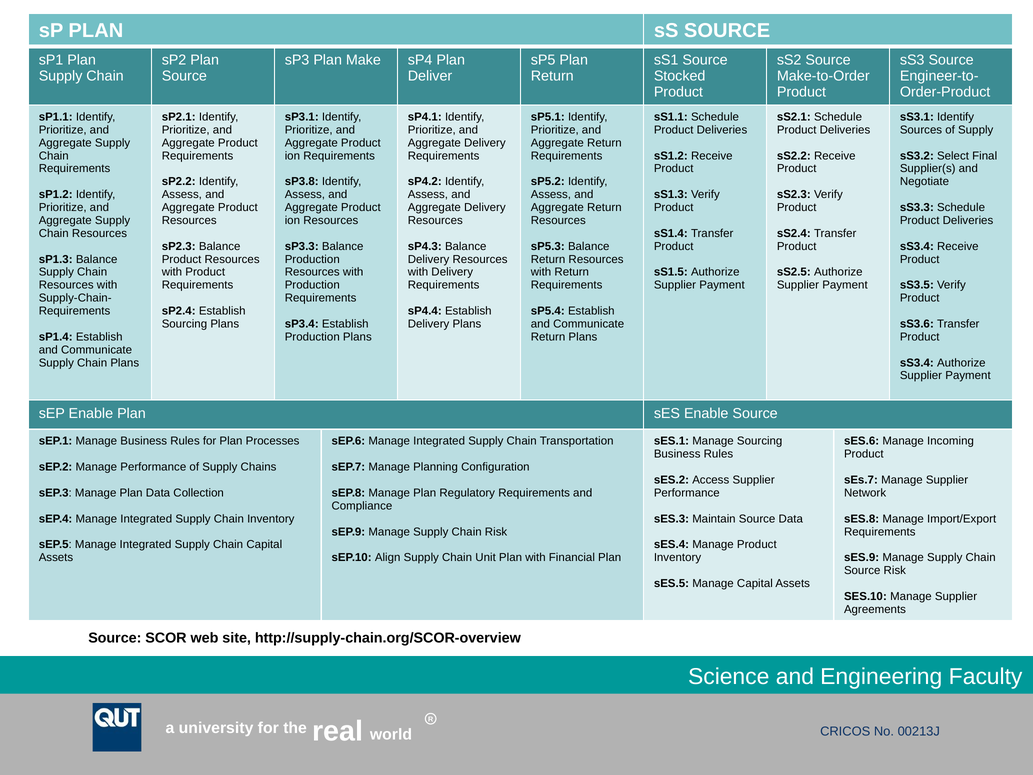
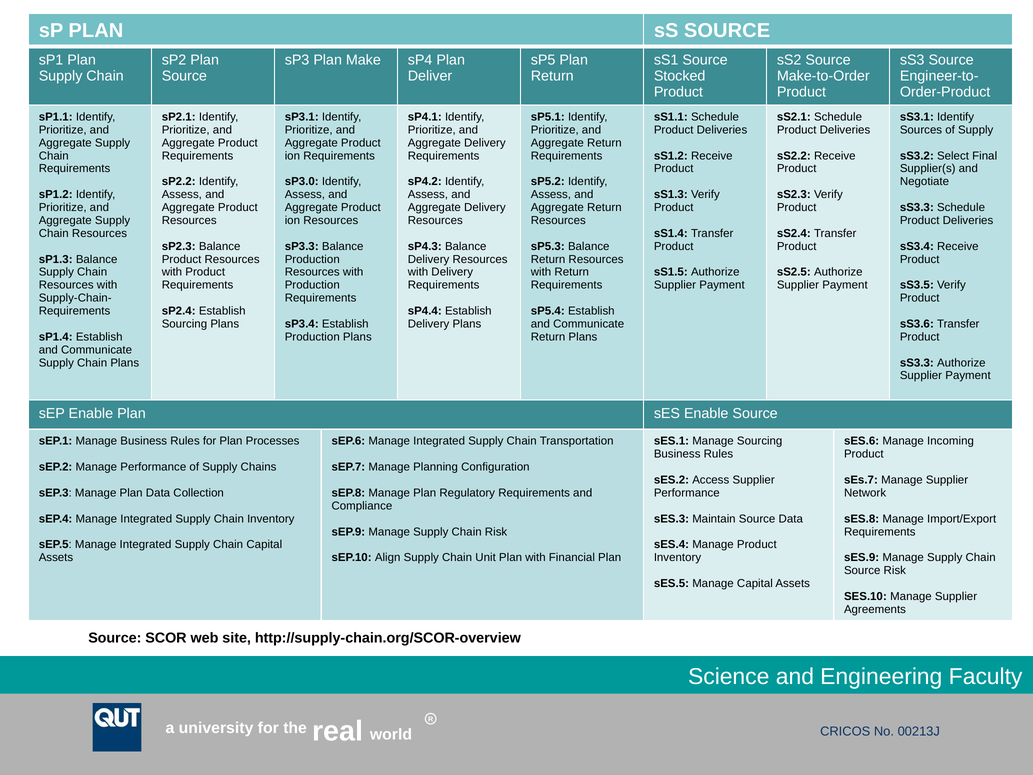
sP3.8: sP3.8 -> sP3.0 (302, 182)
sS3.4: sS3.4 -> sS3.3 (917, 363)
